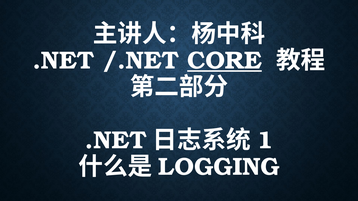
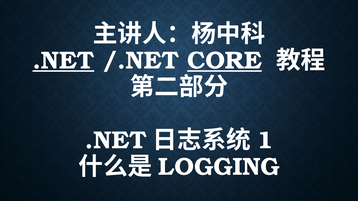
.NET underline: none -> present (63, 61)
